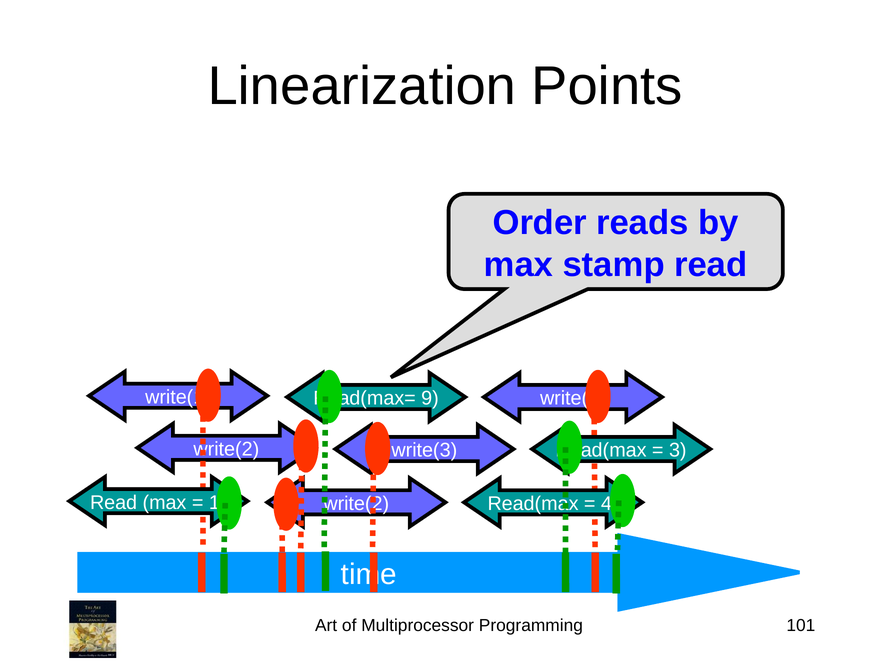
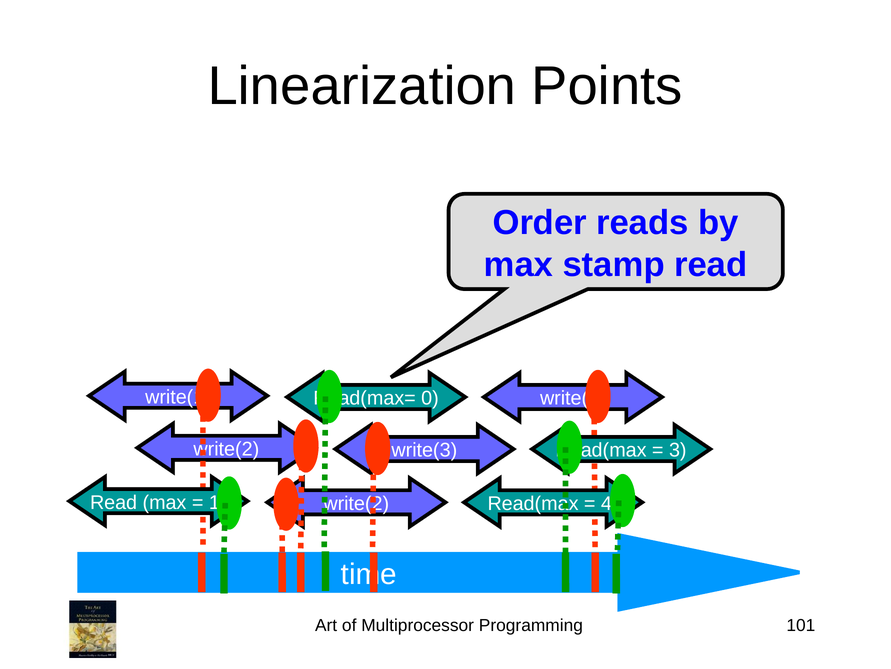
9: 9 -> 0 (430, 398)
